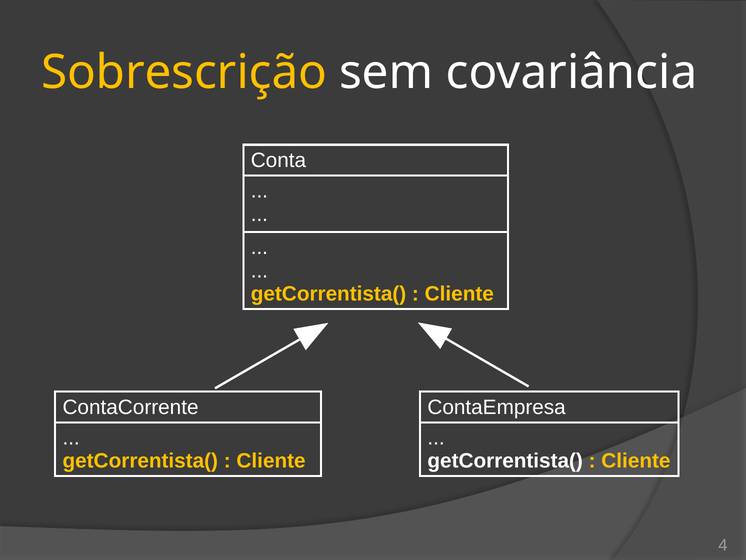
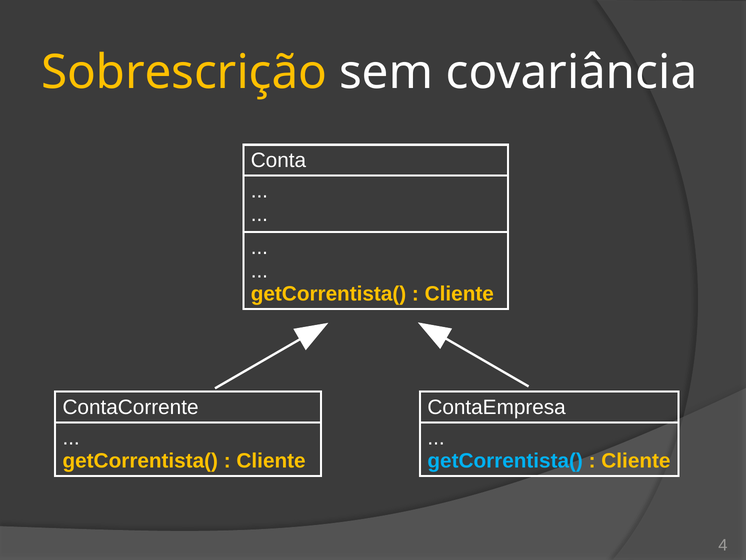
getCorrentista( colour: white -> light blue (505, 461)
